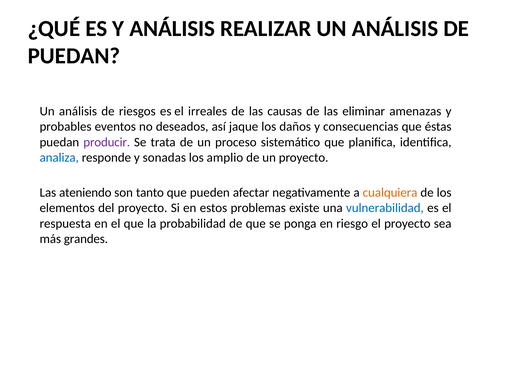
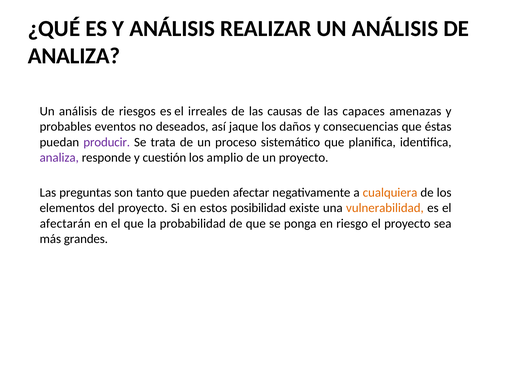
PUEDAN: PUEDAN -> ANALIZA (74, 56)
eliminar: eliminar -> capaces (364, 111)
analiza colour: blue -> purple (59, 158)
sonadas: sonadas -> cuestión (164, 158)
ateniendo: ateniendo -> preguntas (85, 192)
problemas: problemas -> posibilidad (258, 208)
vulnerabilidad colour: blue -> orange (385, 208)
respuesta: respuesta -> afectarán (65, 223)
